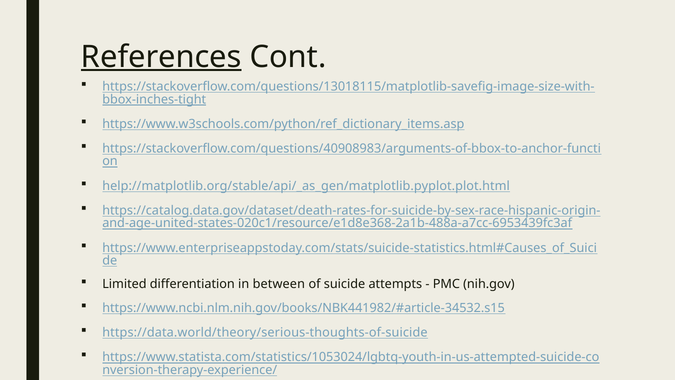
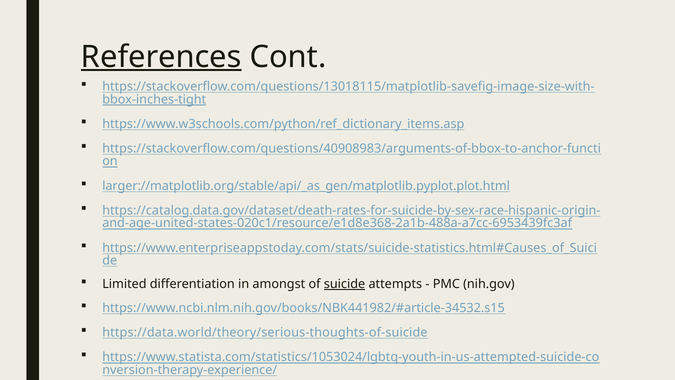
help://matplotlib.org/stable/api/_as_gen/matplotlib.pyplot.plot.html: help://matplotlib.org/stable/api/_as_gen/matplotlib.pyplot.plot.html -> larger://matplotlib.org/stable/api/_as_gen/matplotlib.pyplot.plot.html (306, 186)
between: between -> amongst (279, 284)
suicide underline: none -> present (345, 284)
